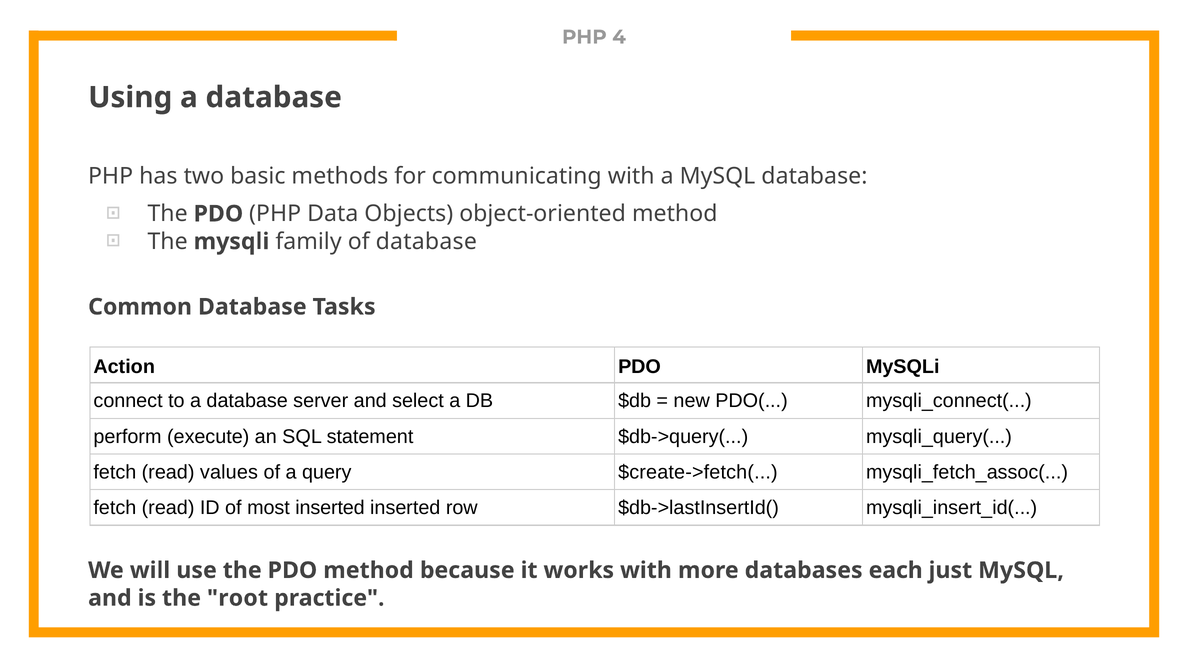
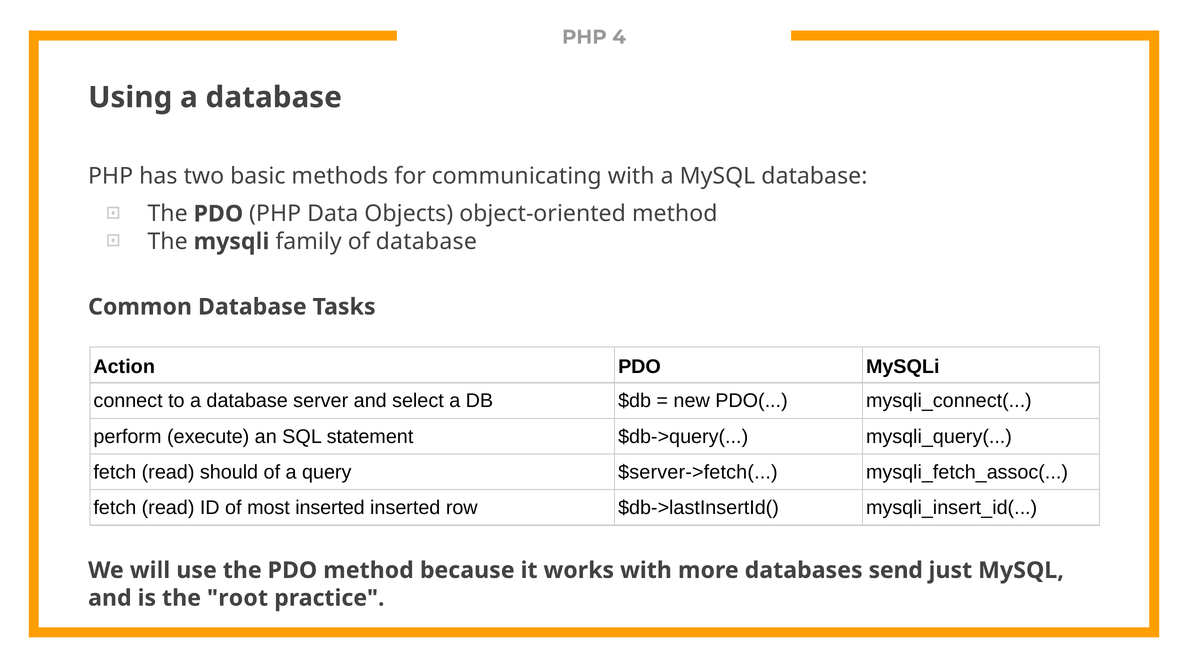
values: values -> should (229, 472)
$create->fetch(: $create->fetch( -> $server->fetch( (698, 472)
each: each -> send (896, 571)
